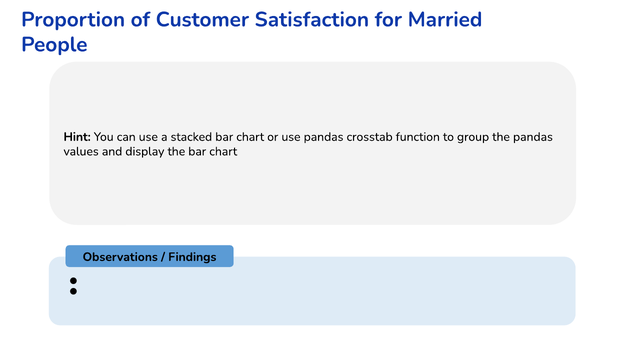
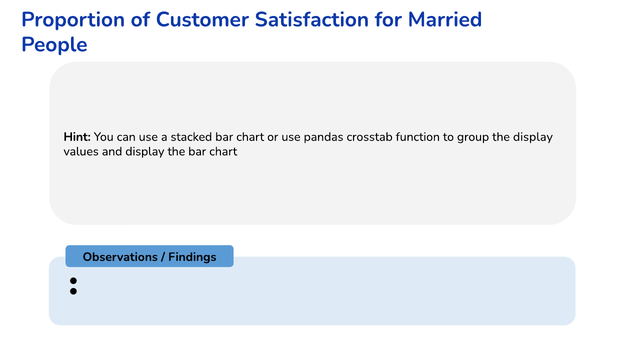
the pandas: pandas -> display (533, 137)
